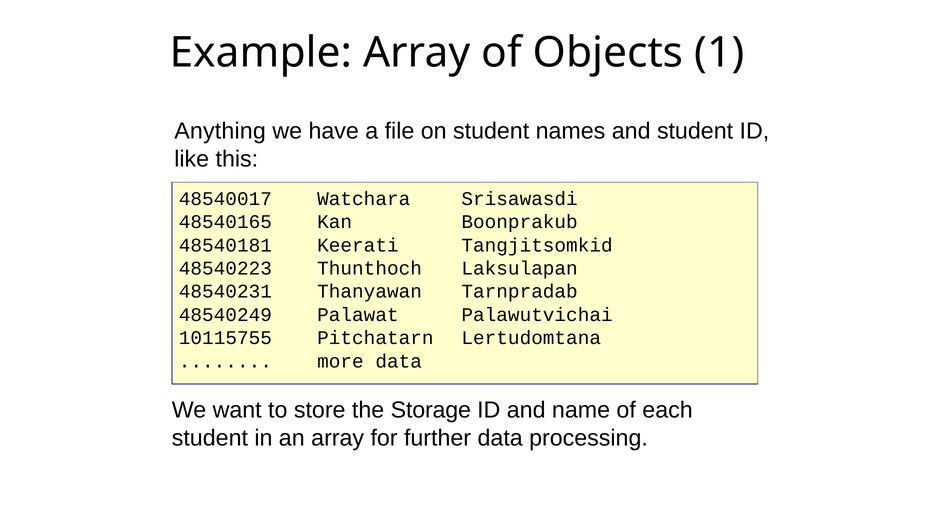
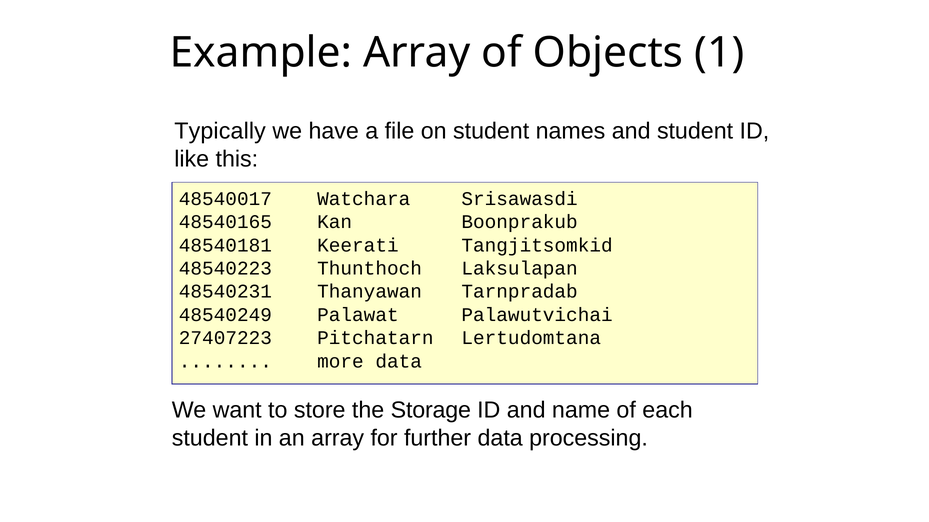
Anything: Anything -> Typically (220, 131)
10115755: 10115755 -> 27407223 (225, 338)
